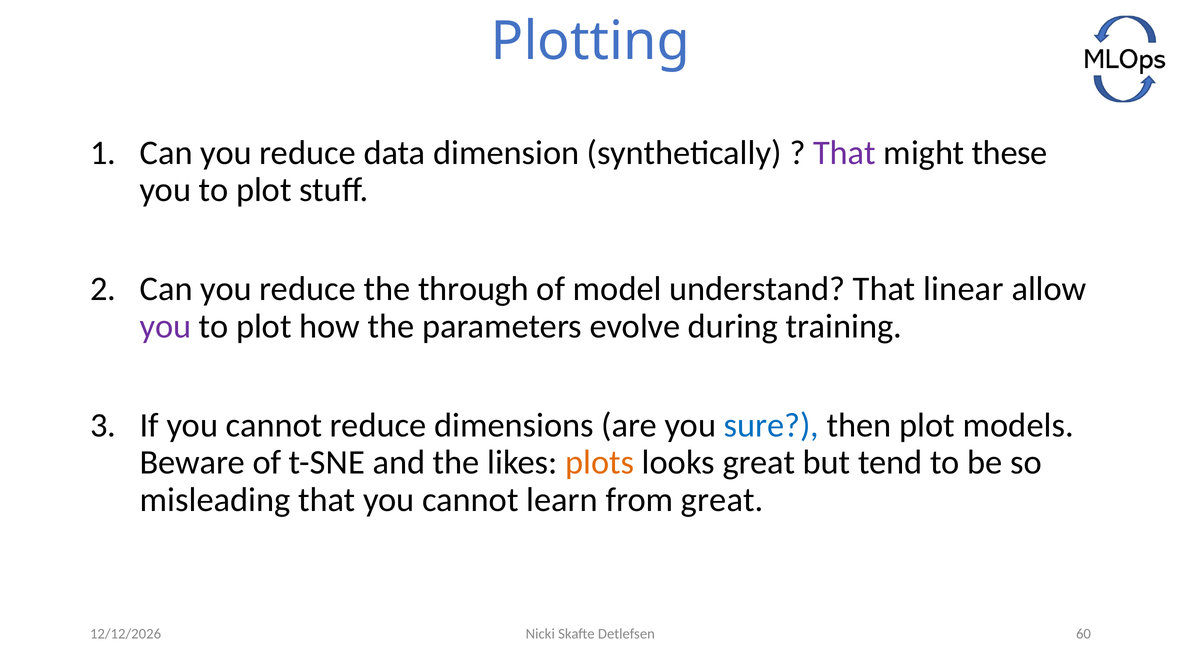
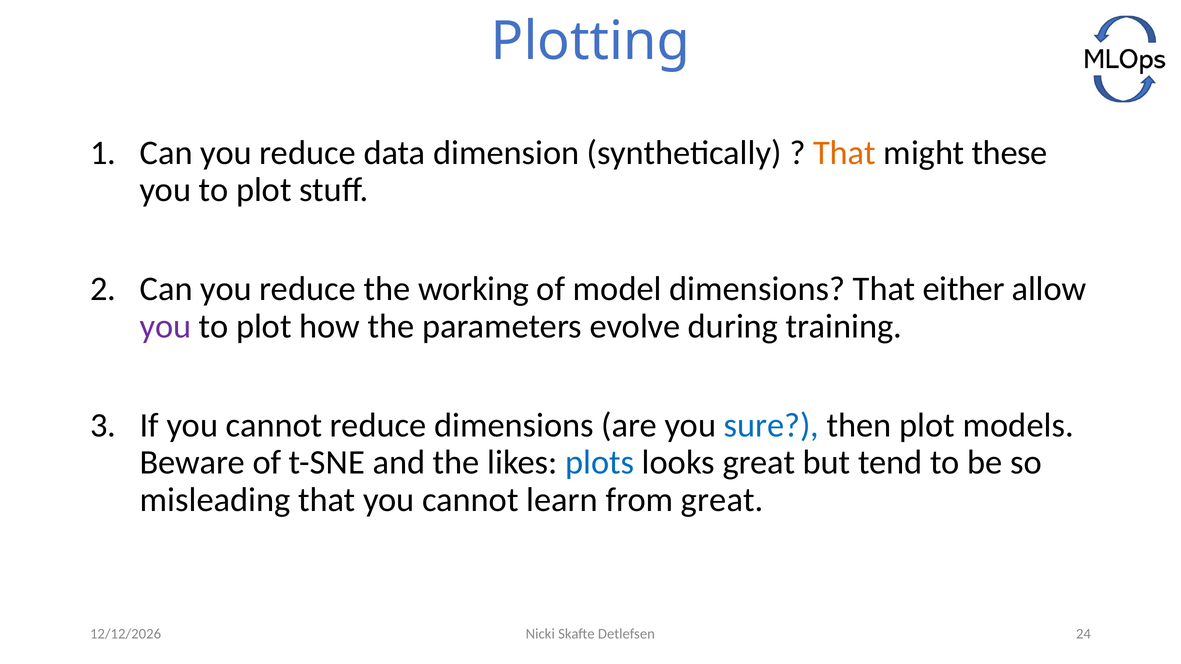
That colour: purple -> orange (845, 153)
through: through -> working (474, 289)
model understand: understand -> dimensions (757, 289)
linear: linear -> either (964, 289)
plots colour: orange -> blue (600, 463)
60: 60 -> 24 (1083, 634)
